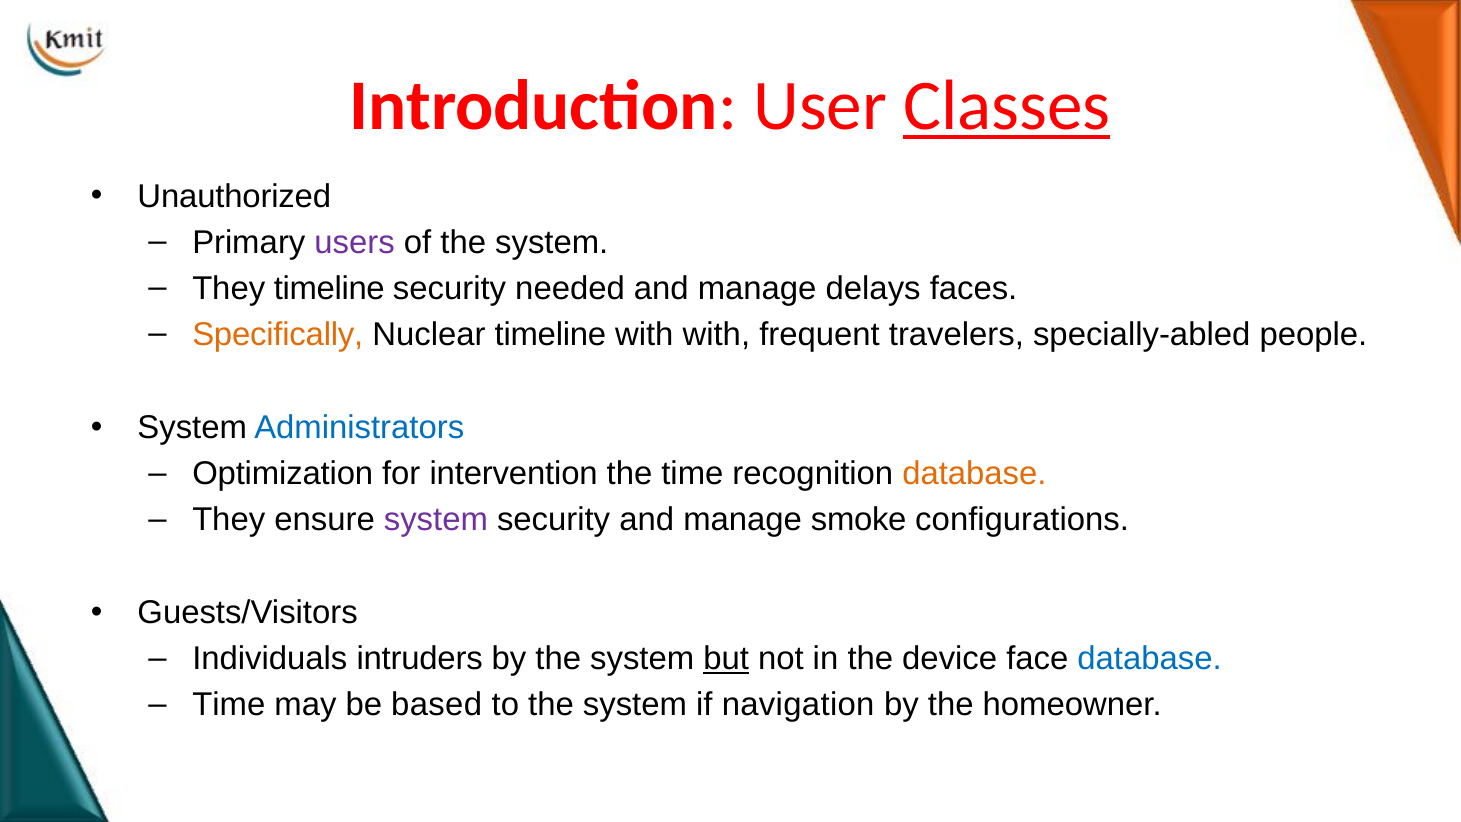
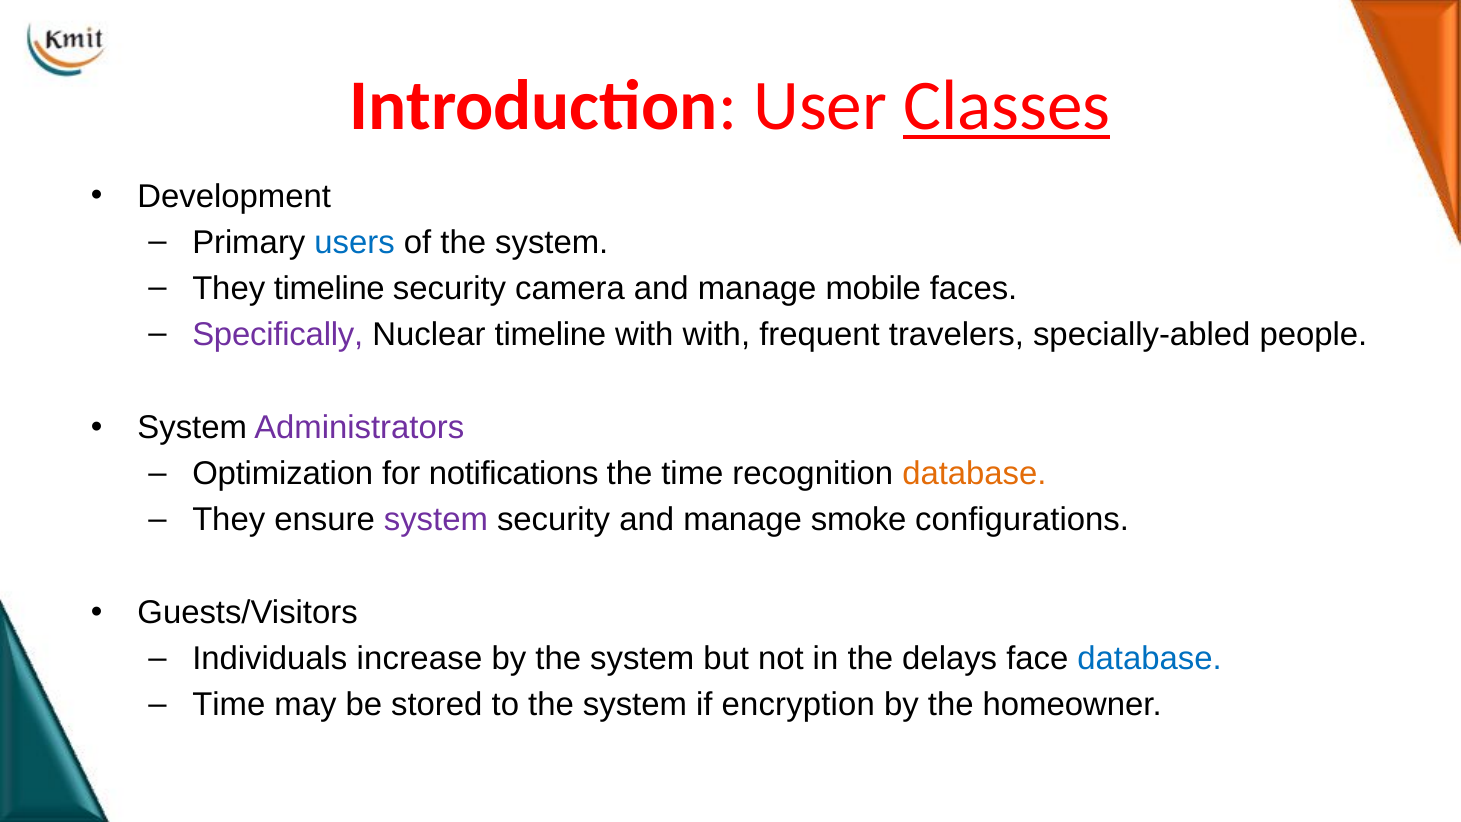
Unauthorized: Unauthorized -> Development (234, 197)
users colour: purple -> blue (355, 243)
needed: needed -> camera (570, 289)
delays: delays -> mobile (873, 289)
Specifically colour: orange -> purple (278, 335)
Administrators colour: blue -> purple (359, 428)
intervention: intervention -> notifications (514, 474)
intruders: intruders -> increase (419, 659)
but underline: present -> none (726, 659)
device: device -> delays (950, 659)
based: based -> stored (437, 705)
navigation: navigation -> encryption (798, 705)
